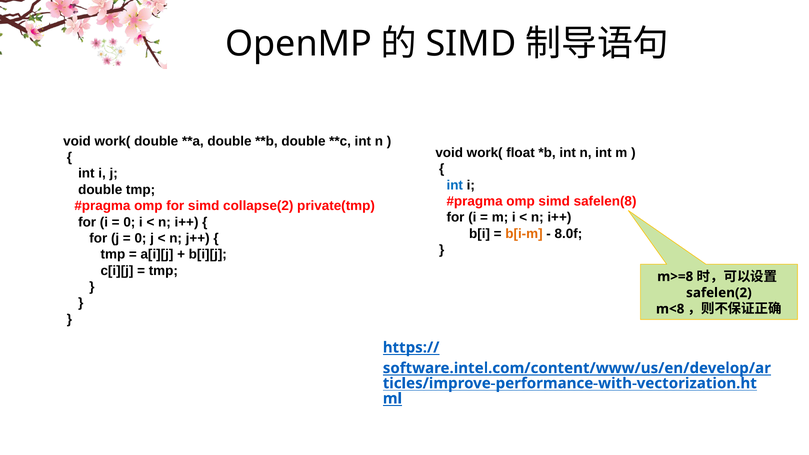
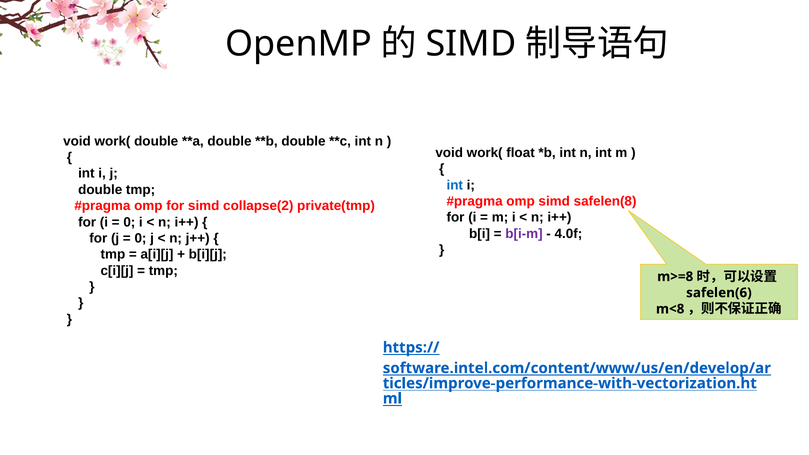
b[i-m colour: orange -> purple (524, 234)
8.0f: 8.0f -> 4.0f (568, 234)
safelen(2: safelen(2 -> safelen(6 (719, 293)
